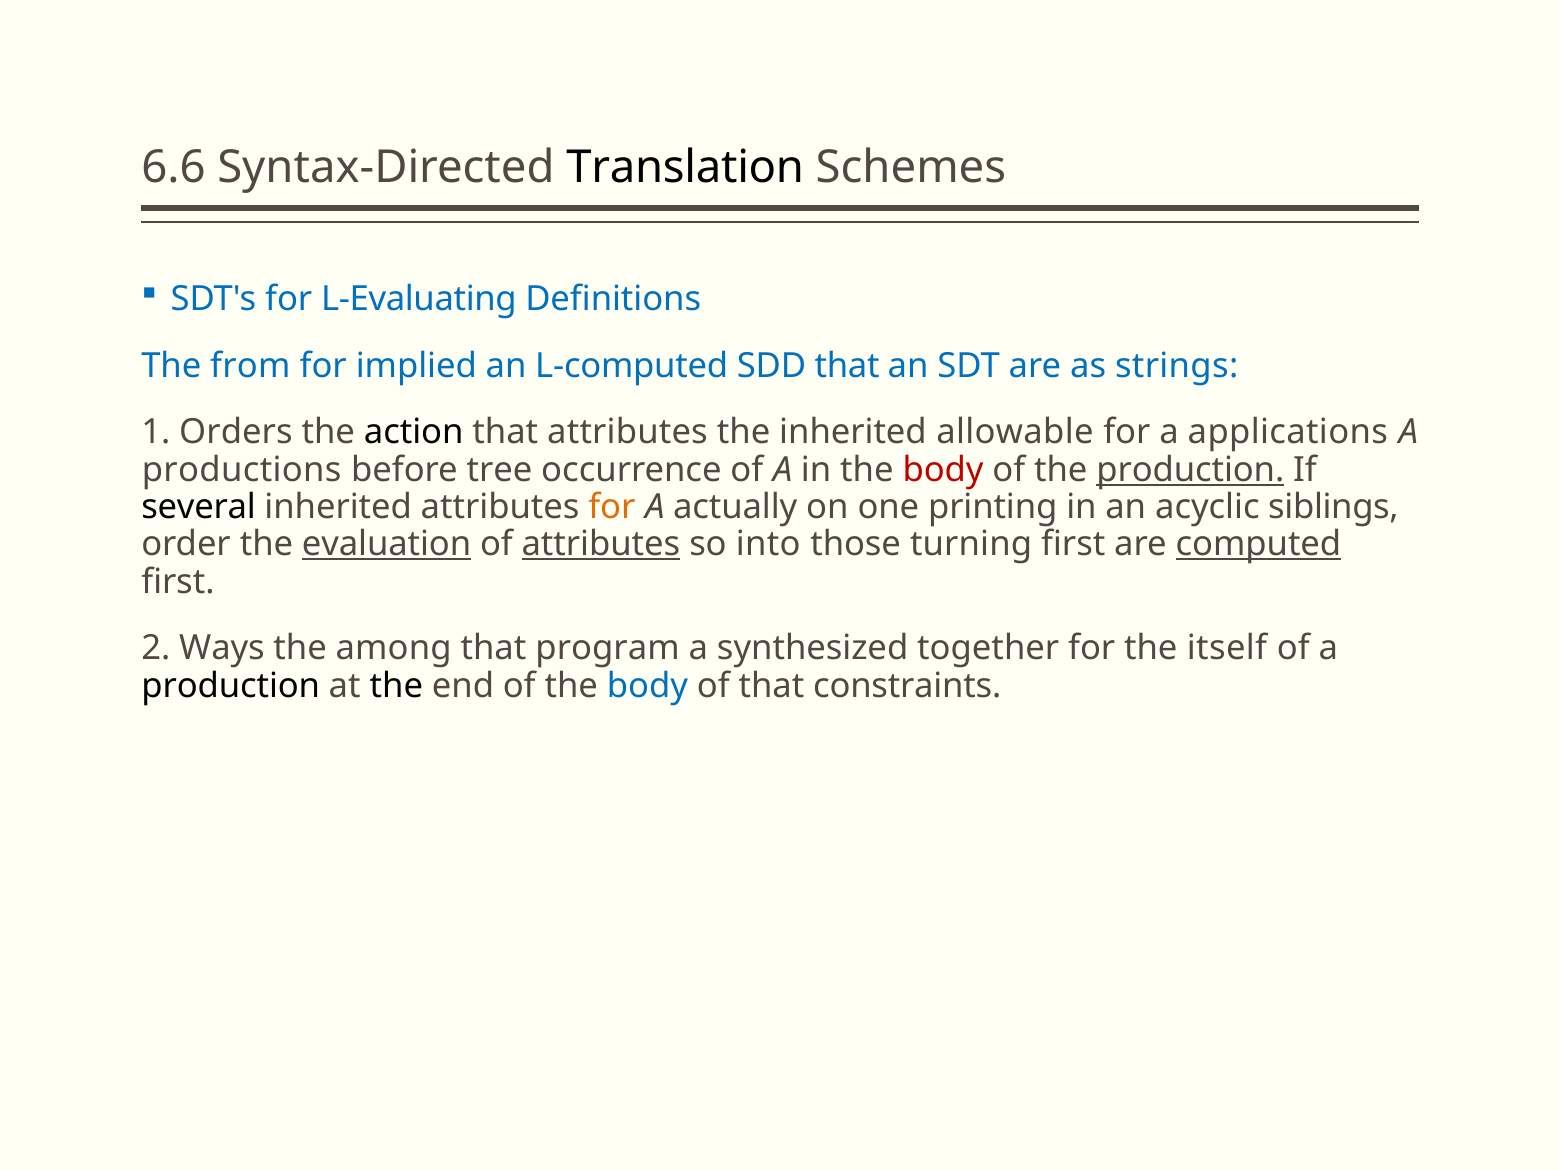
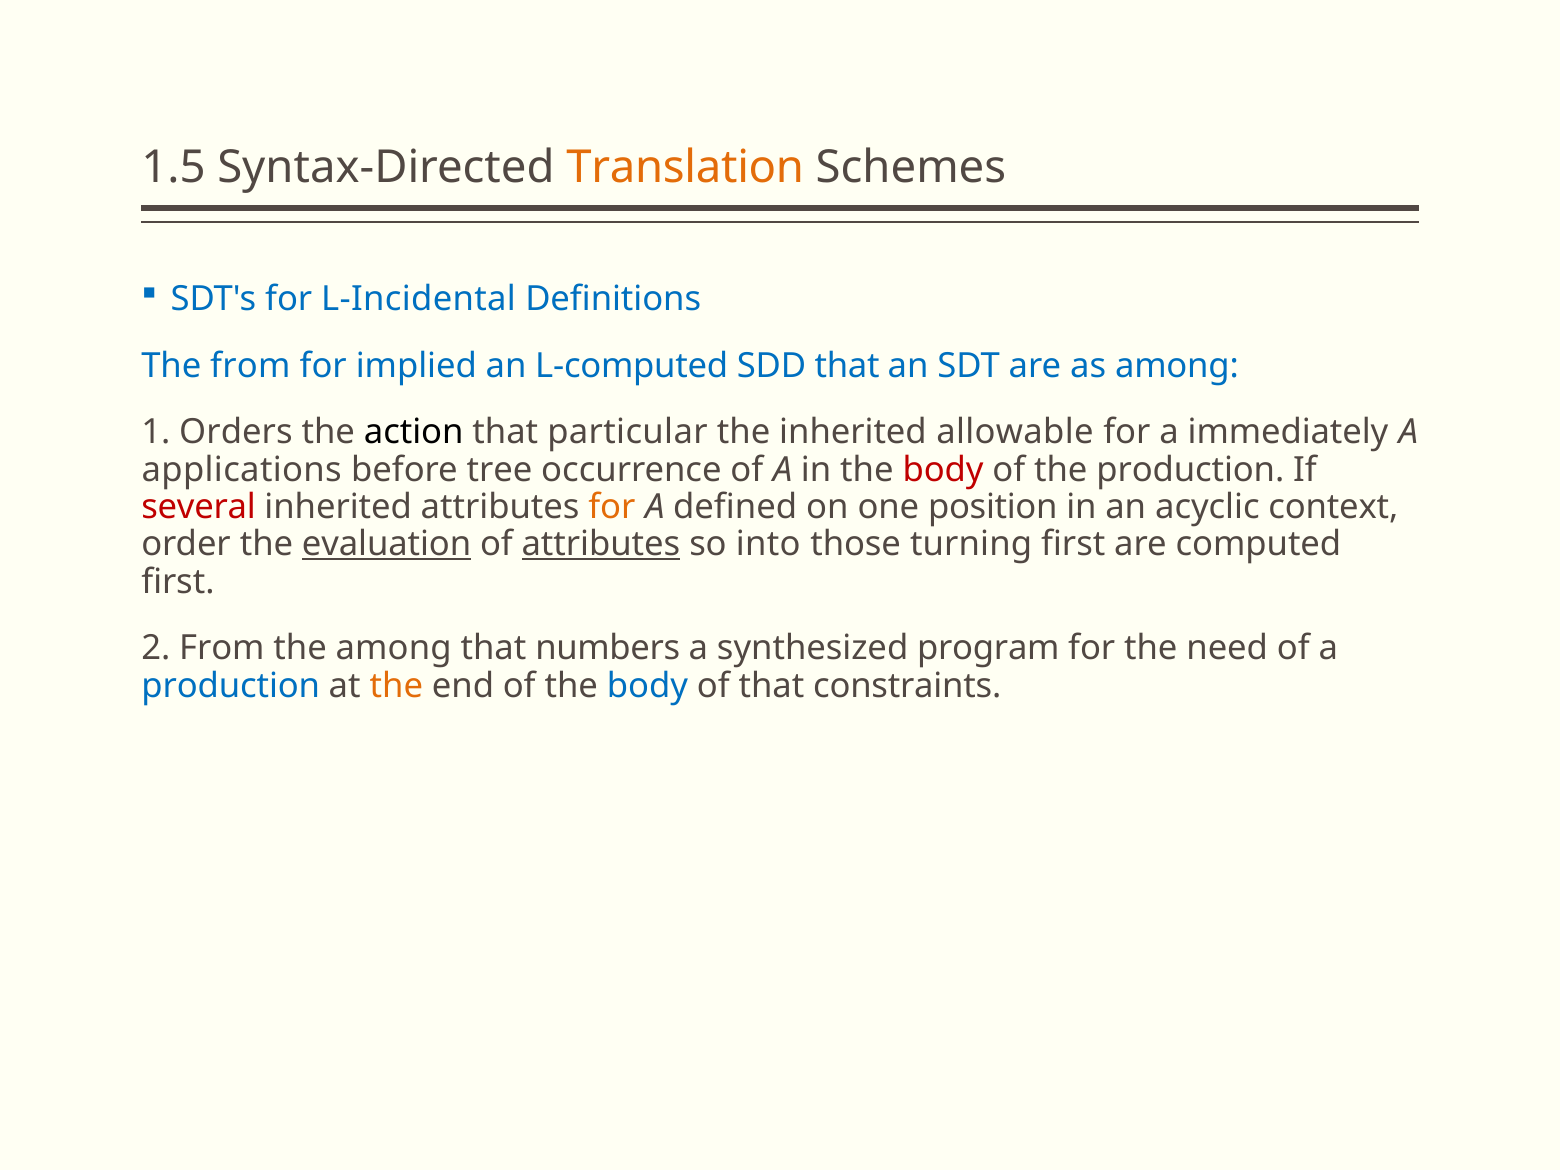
6.6: 6.6 -> 1.5 (173, 167)
Translation colour: black -> orange (685, 167)
L-Evaluating: L-Evaluating -> L-Incidental (419, 299)
as strings: strings -> among (1177, 366)
that attributes: attributes -> particular (627, 432)
applications: applications -> immediately (1288, 432)
productions: productions -> applications (242, 470)
production underline: present -> none (1190, 470)
several colour: black -> red (199, 507)
actually: actually -> defined (735, 507)
printing: printing -> position (993, 507)
siblings: siblings -> context (1333, 507)
computed underline: present -> none (1258, 544)
2 Ways: Ways -> From (222, 648)
program: program -> numbers (608, 648)
together: together -> program (988, 648)
itself: itself -> need (1227, 648)
production colour: black -> blue (231, 686)
the colour: black -> orange (396, 686)
